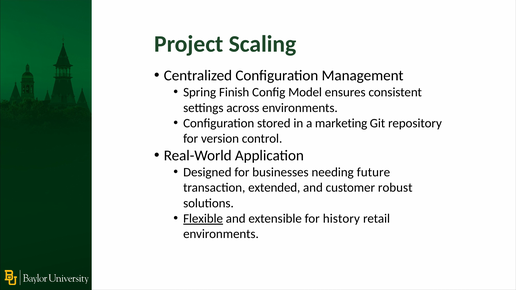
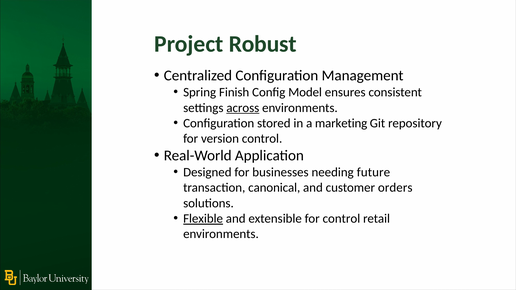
Scaling: Scaling -> Robust (263, 44)
across underline: none -> present (243, 108)
extended: extended -> canonical (274, 188)
robust: robust -> orders (395, 188)
for history: history -> control (341, 219)
